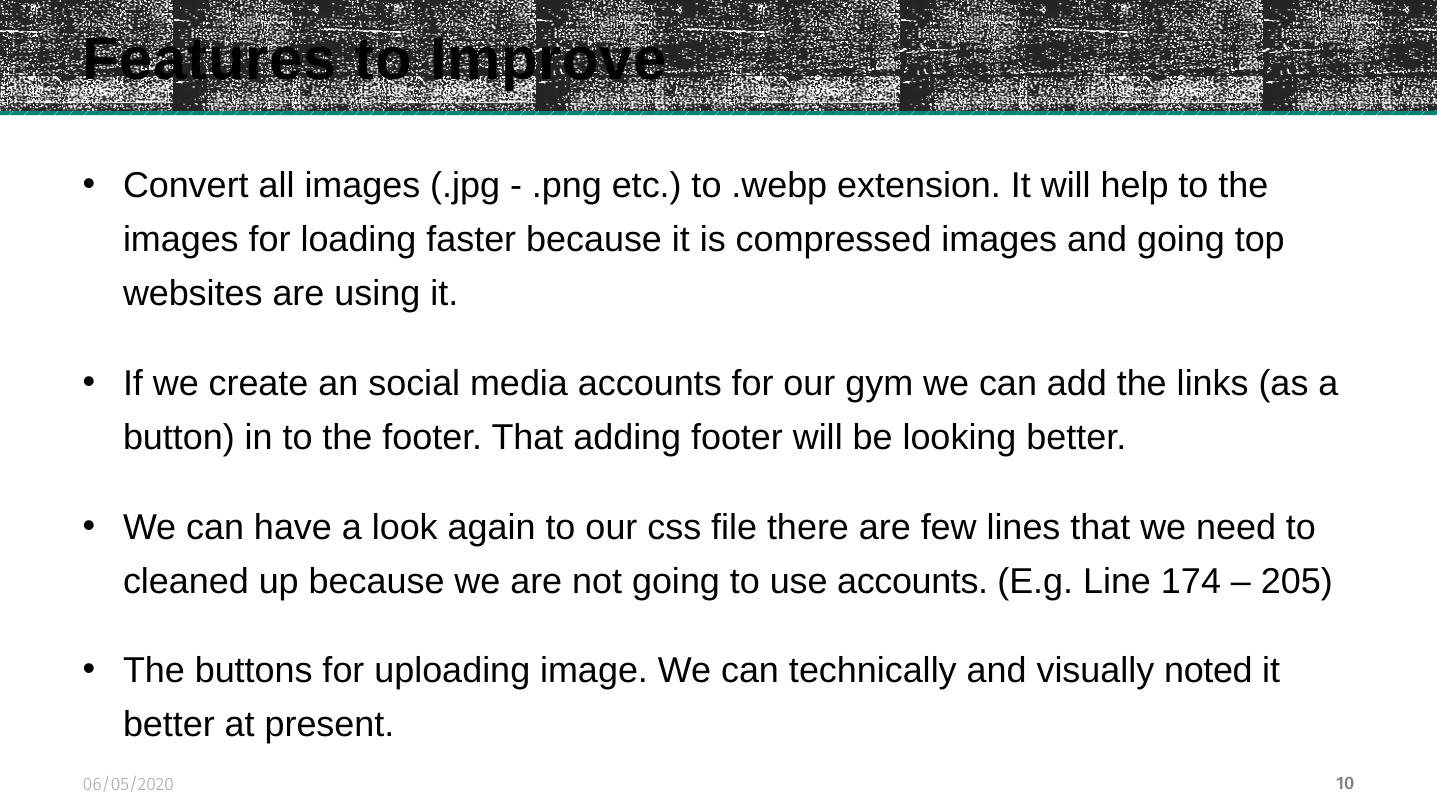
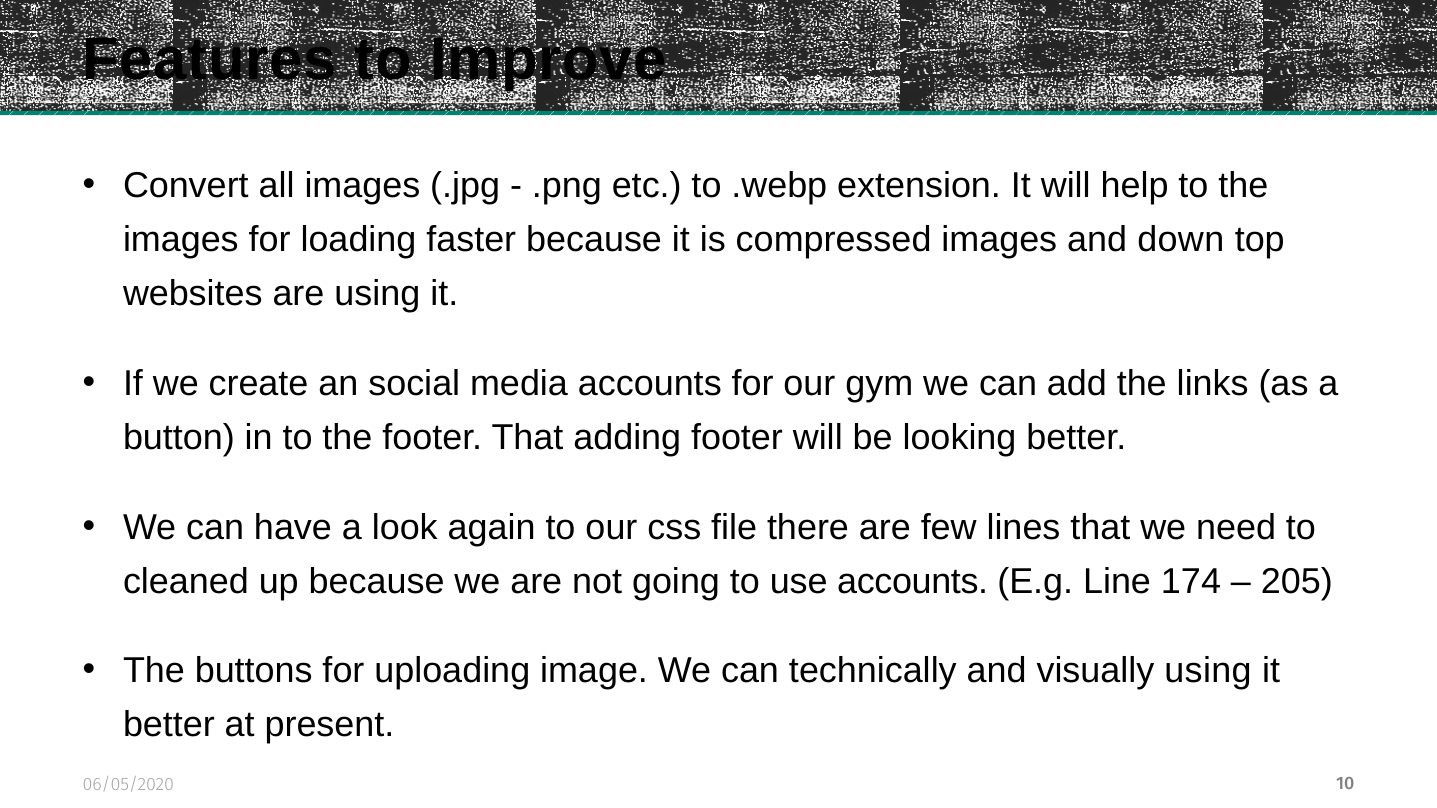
and going: going -> down (1181, 240)
visually noted: noted -> using (1208, 671)
